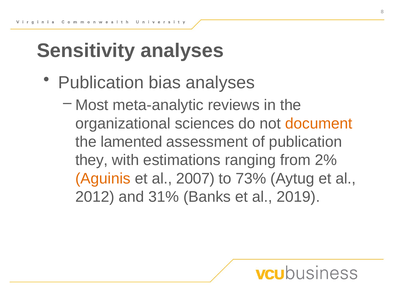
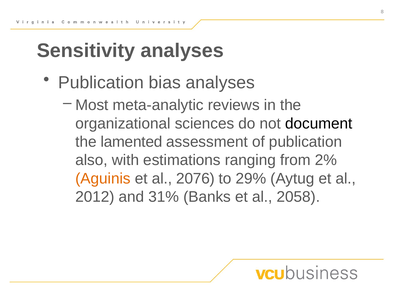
document colour: orange -> black (319, 124)
they: they -> also (92, 160)
2007: 2007 -> 2076 (195, 179)
73%: 73% -> 29% (251, 179)
2019: 2019 -> 2058 (298, 197)
